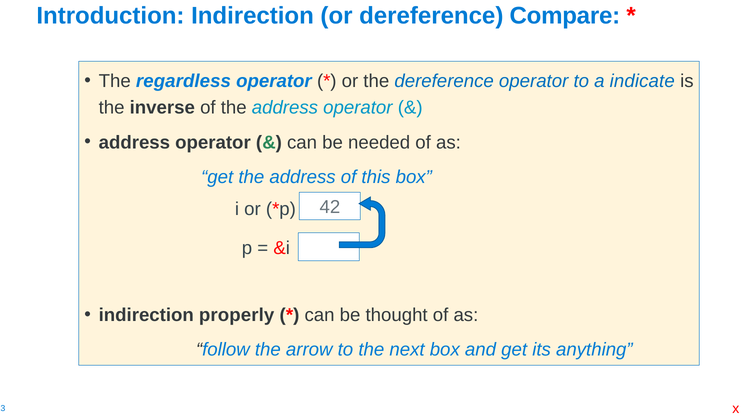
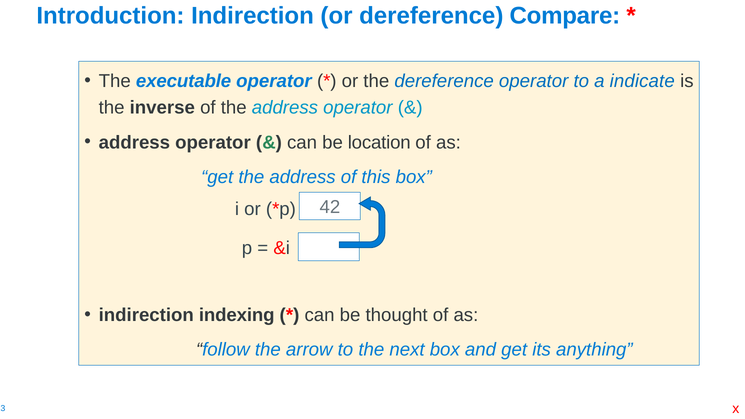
regardless: regardless -> executable (184, 81)
needed: needed -> location (379, 142)
properly: properly -> indexing (237, 315)
